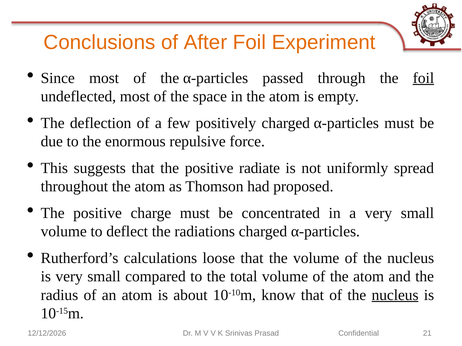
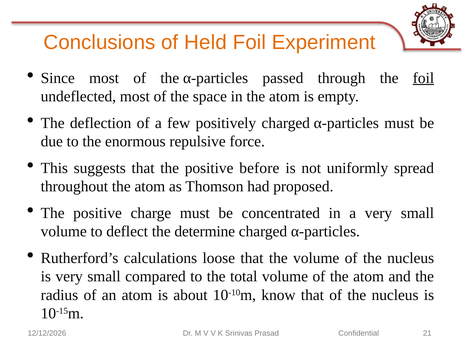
After: After -> Held (205, 43)
radiate: radiate -> before (259, 168)
radiations: radiations -> determine (205, 232)
nucleus underline: present -> none (395, 295)
